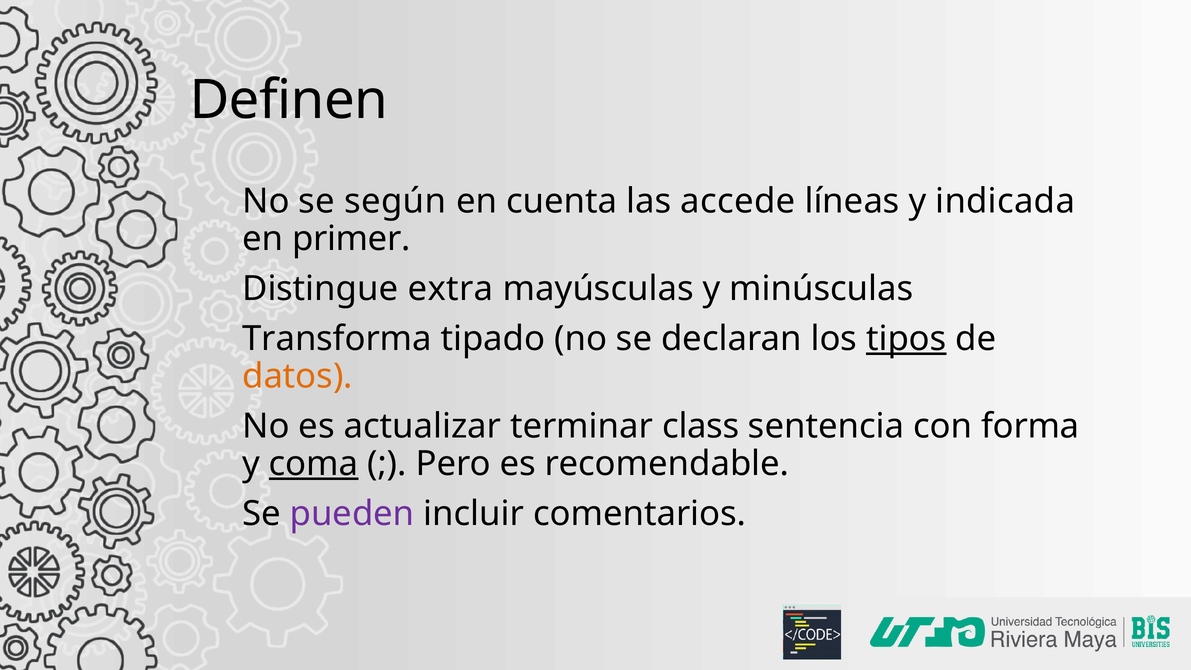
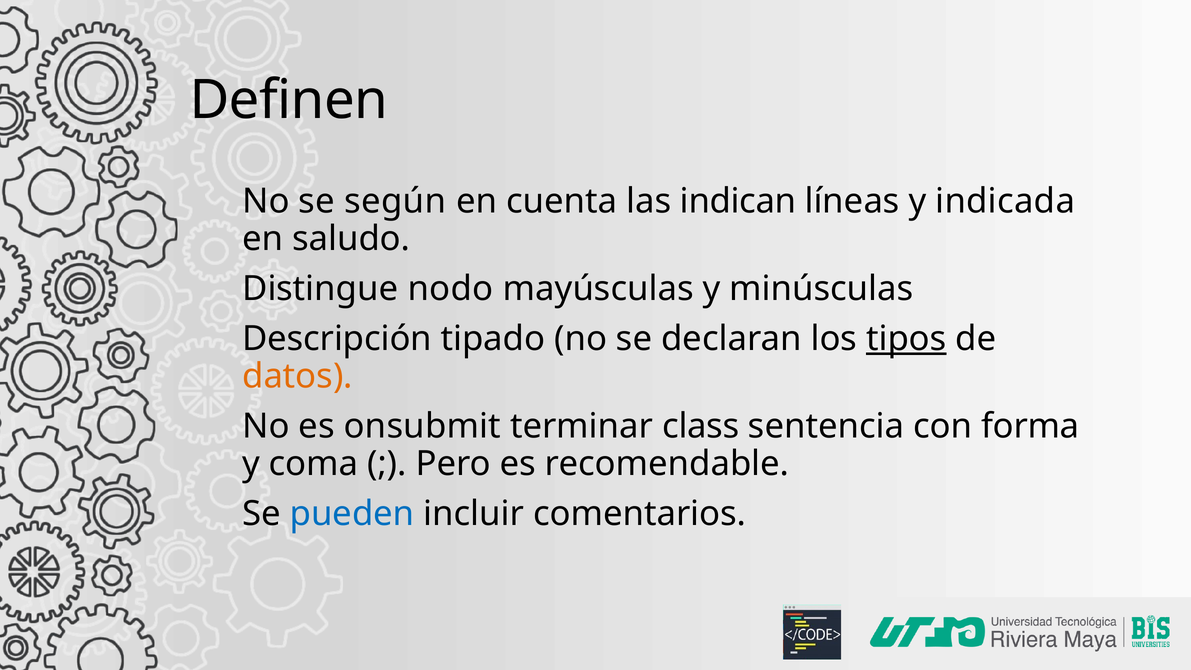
accede: accede -> indican (738, 201)
primer: primer -> saludo (351, 239)
extra: extra -> nodo (450, 289)
Transforma: Transforma -> Descripción (337, 339)
actualizar: actualizar -> onsubmit (422, 426)
coma underline: present -> none (314, 464)
pueden colour: purple -> blue (352, 514)
